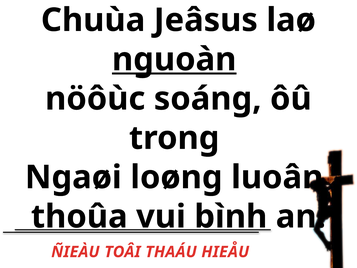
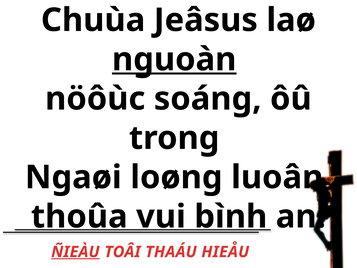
ÑIEÀU underline: none -> present (75, 252)
